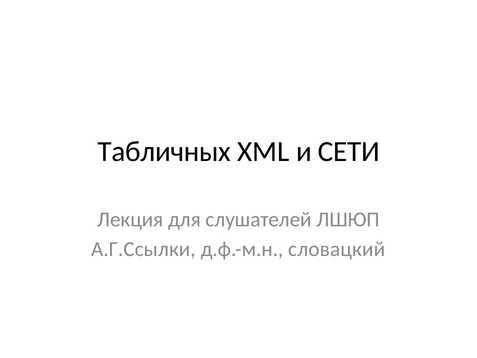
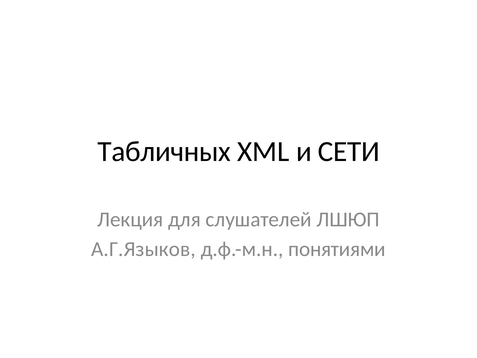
А.Г.Ссылки: А.Г.Ссылки -> А.Г.Языков (143, 249)
словацкий: словацкий -> понятиями (337, 249)
